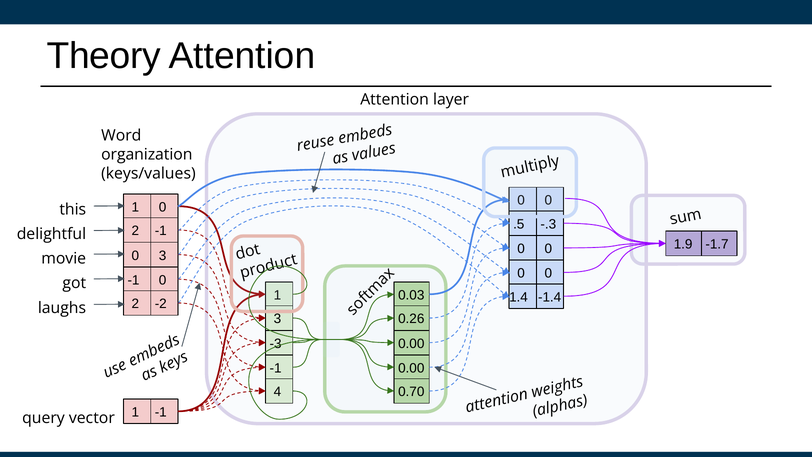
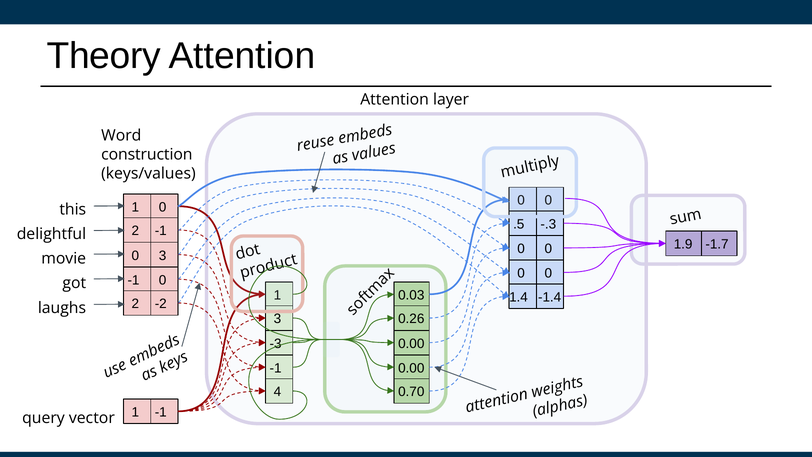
organization: organization -> construction (147, 154)
